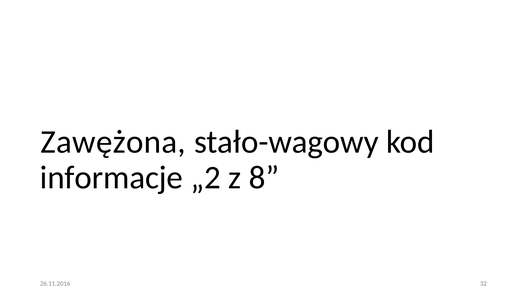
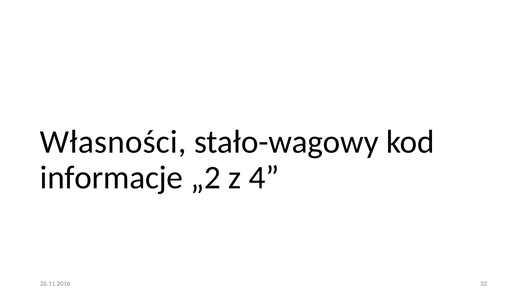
Zawężona: Zawężona -> Własności (113, 142)
8: 8 -> 4 (264, 177)
